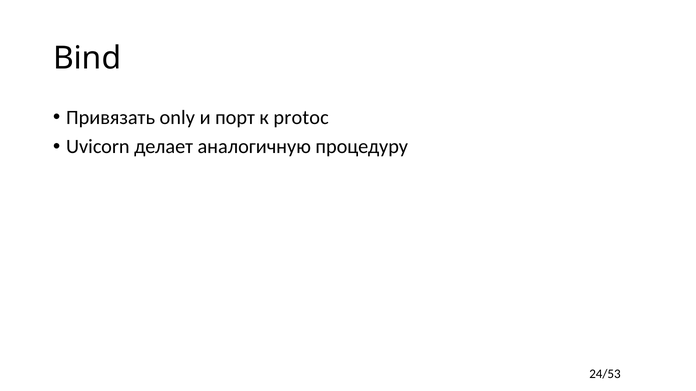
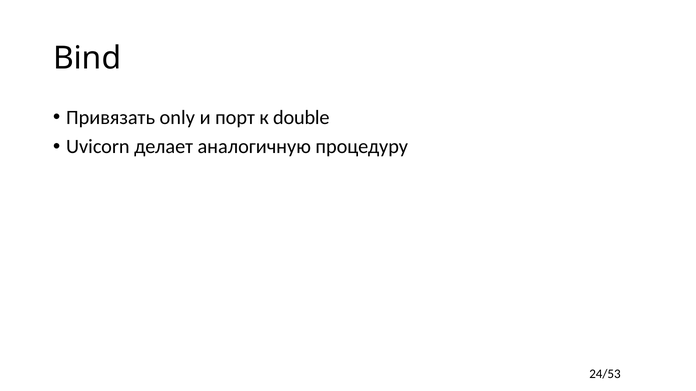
protoc: protoc -> double (301, 118)
